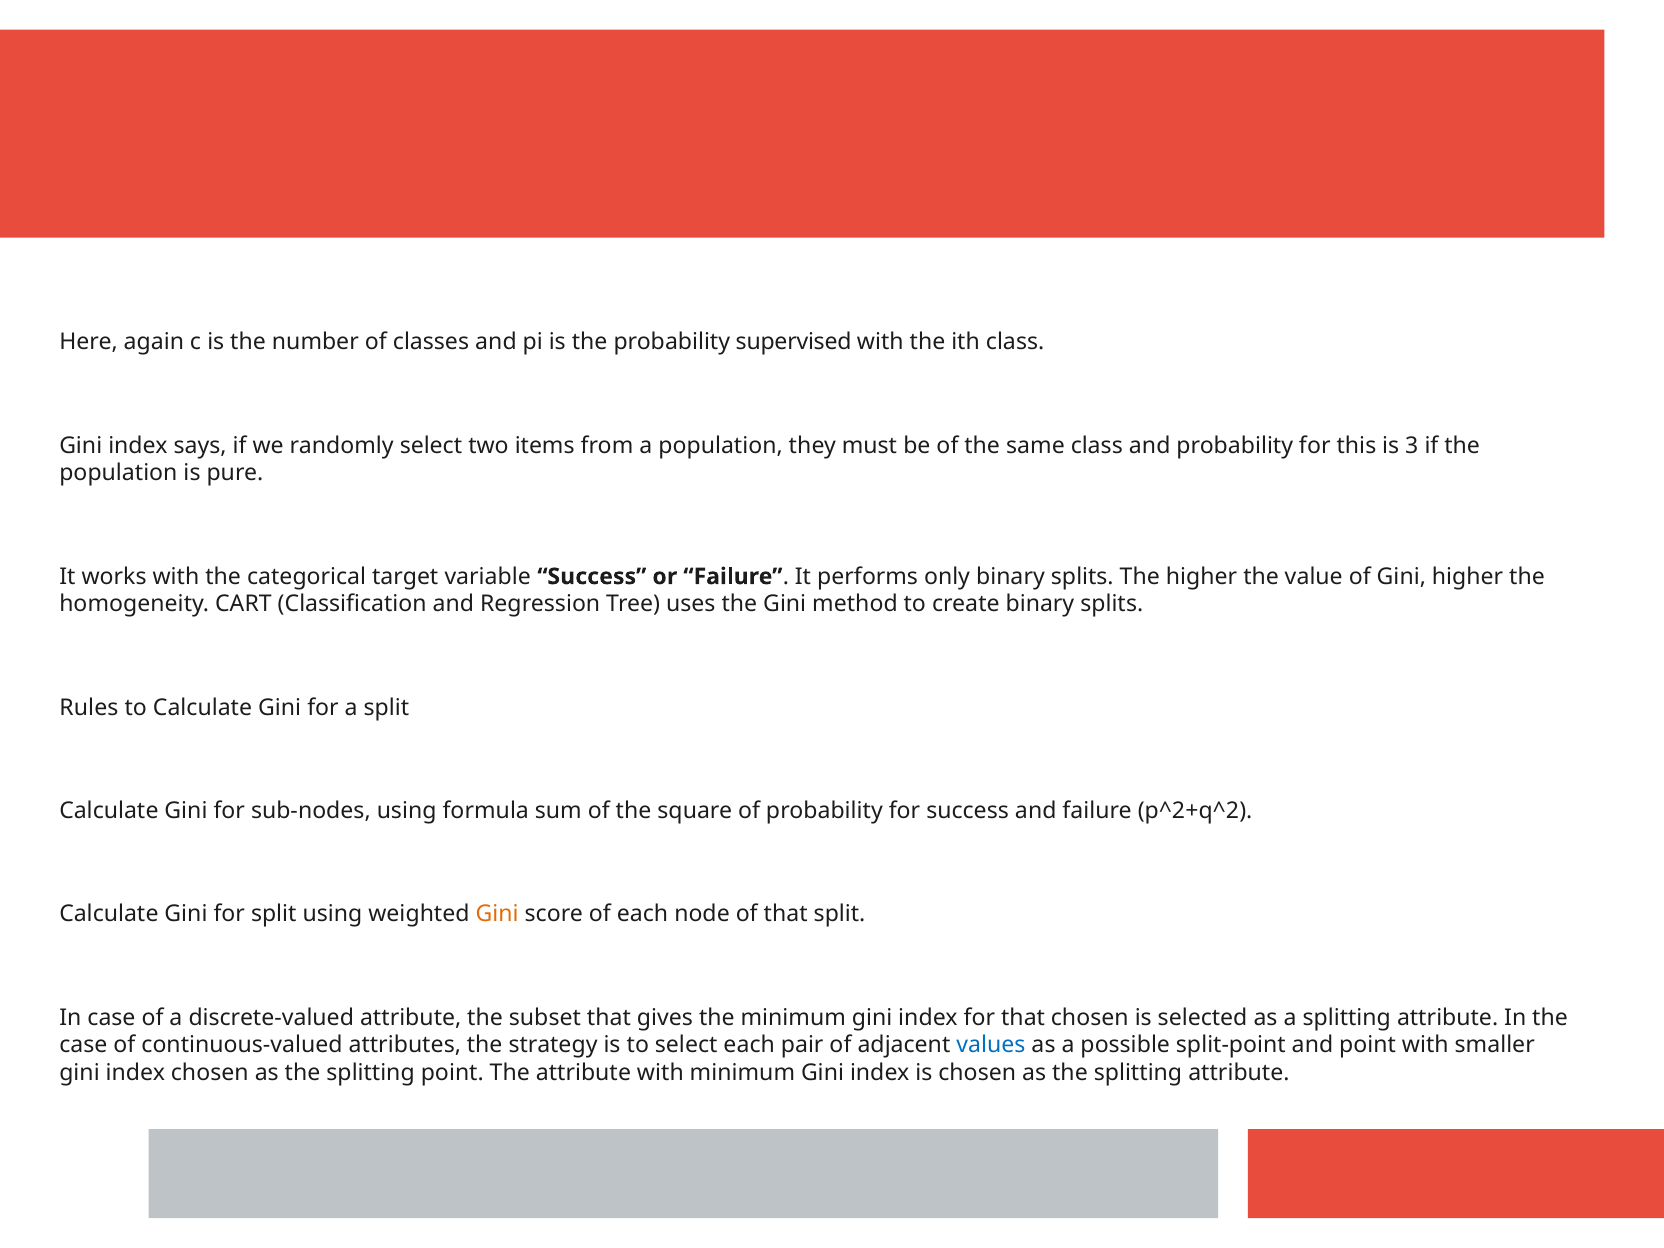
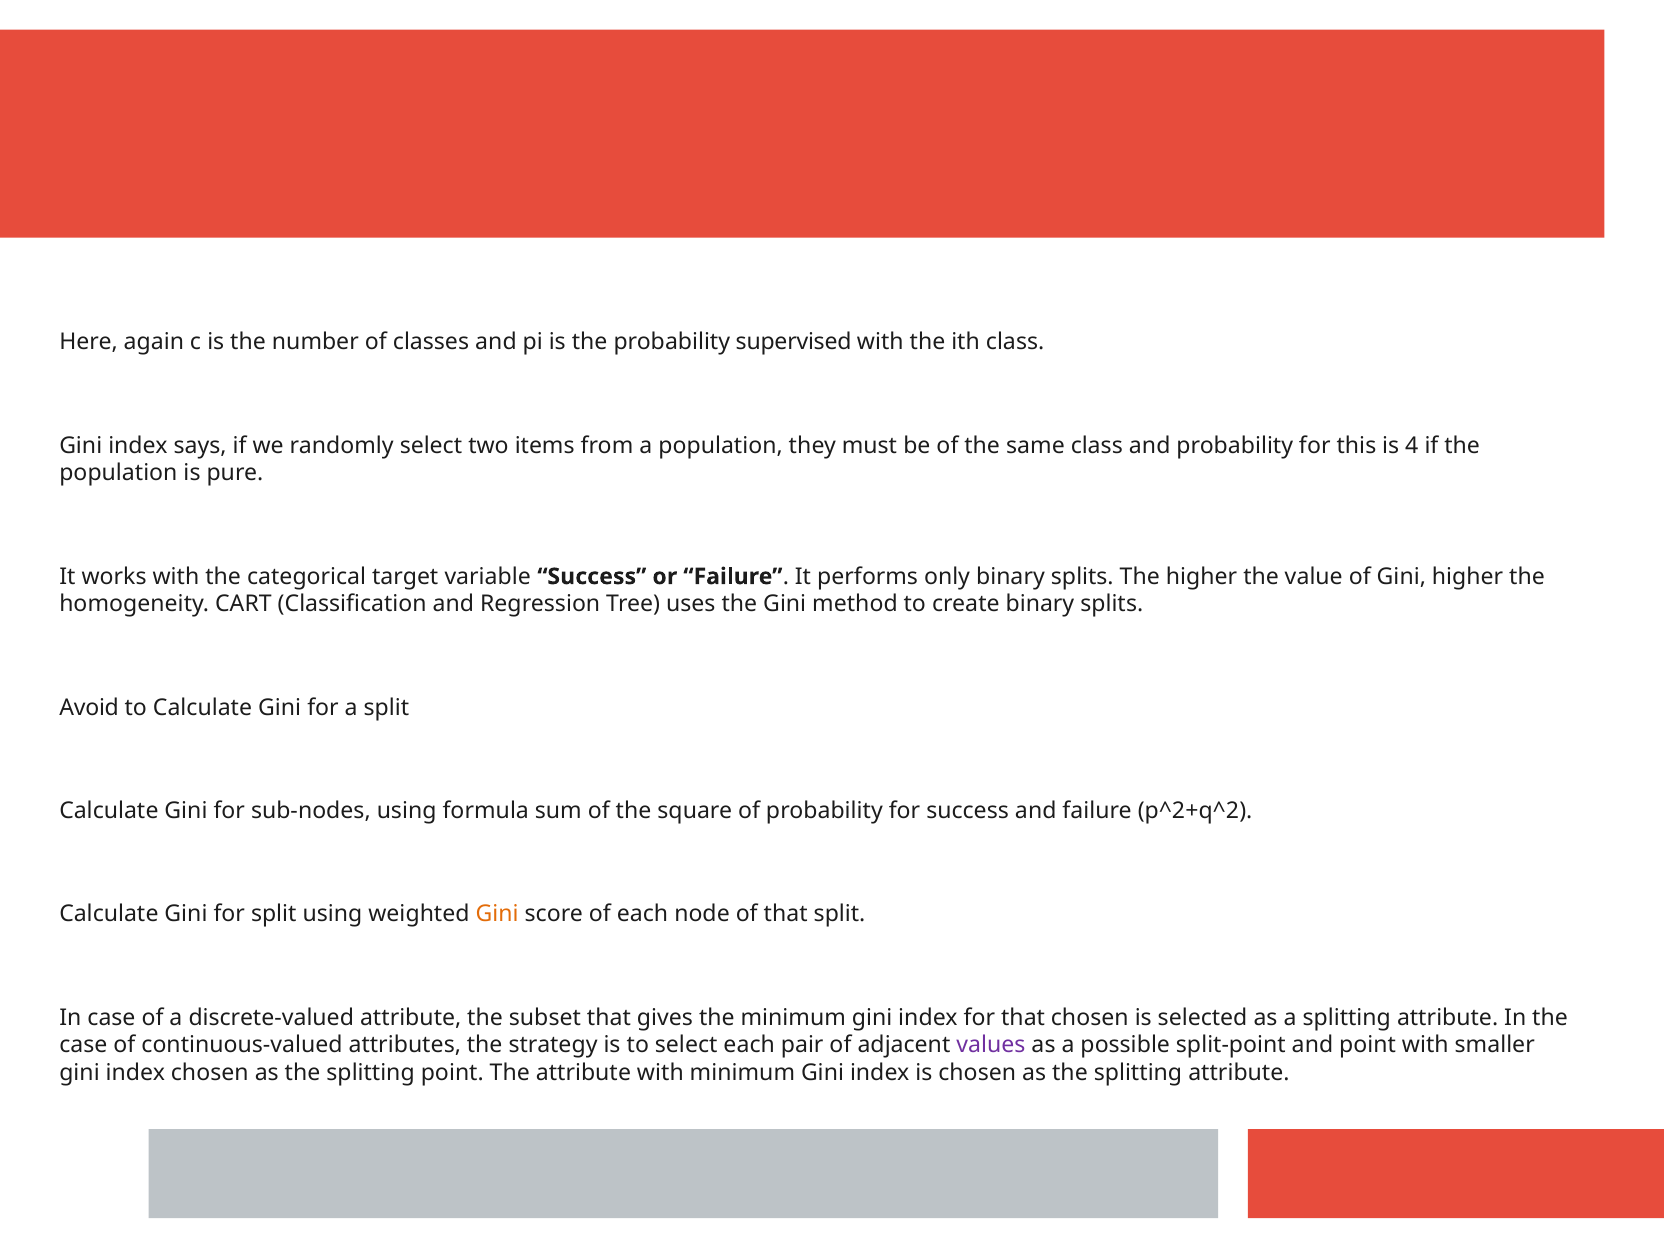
3: 3 -> 4 (1412, 446)
Rules: Rules -> Avoid (89, 707)
values colour: blue -> purple (991, 1045)
